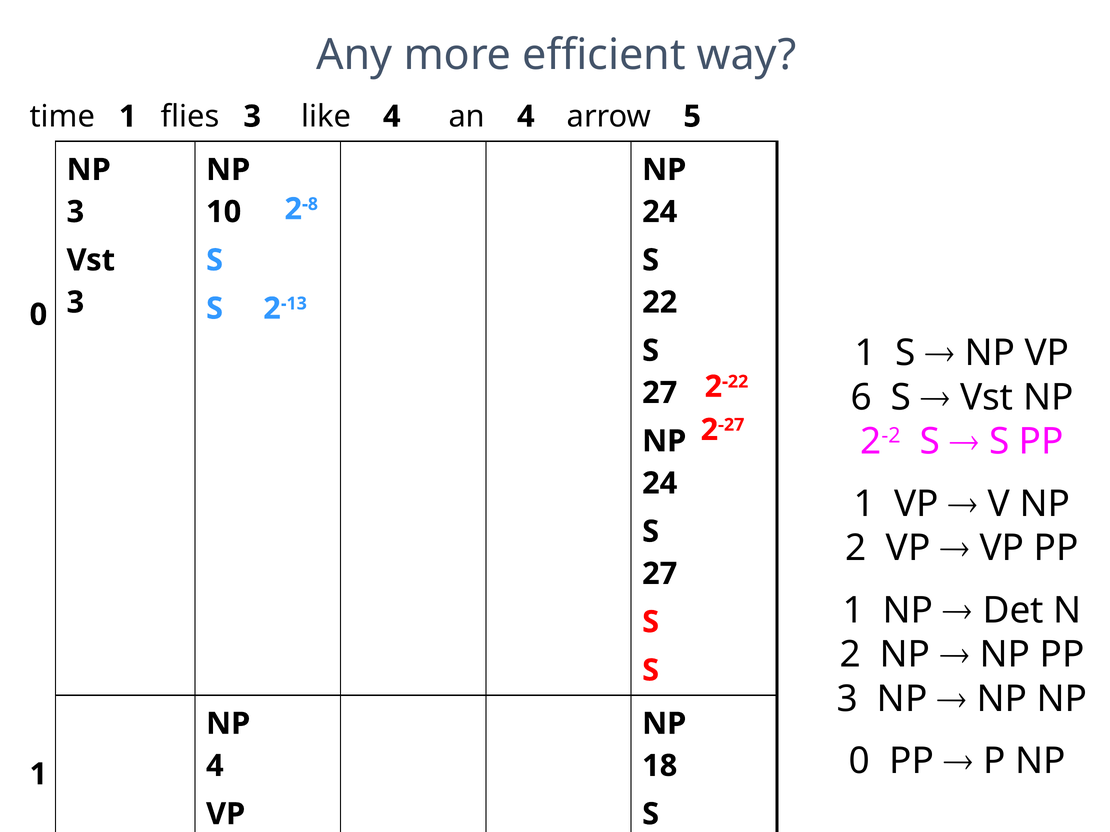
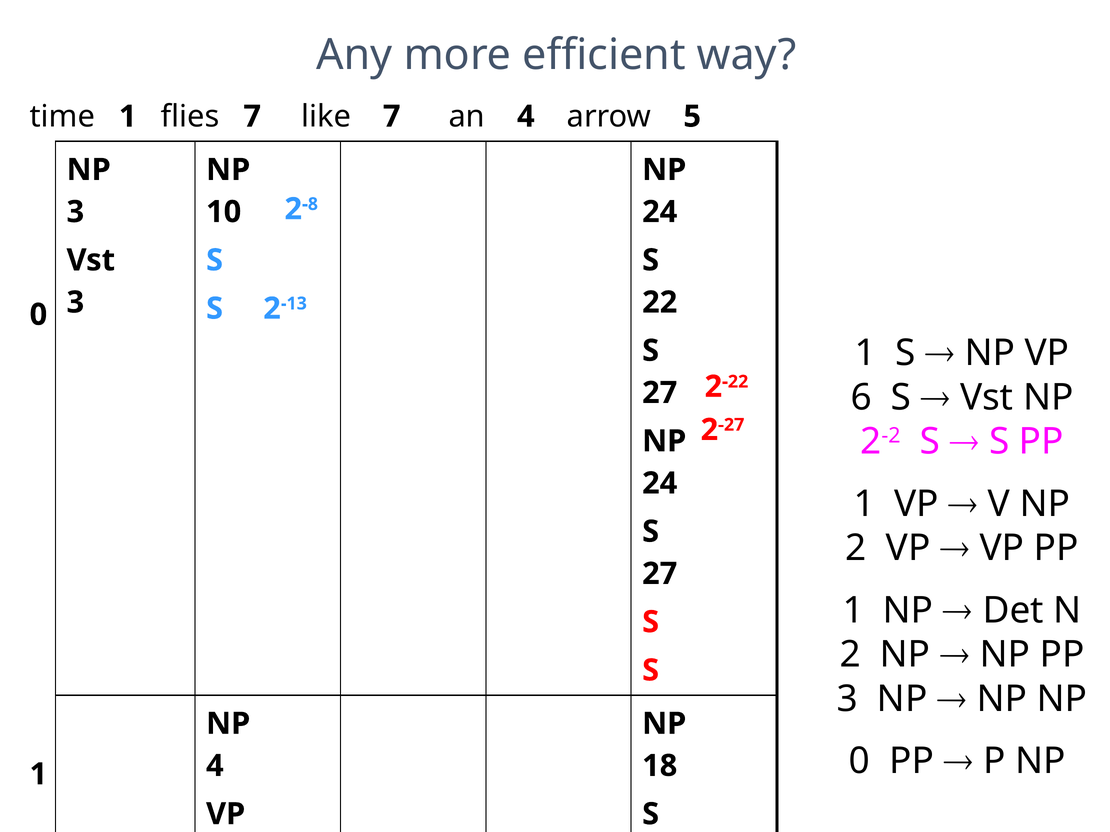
flies 3: 3 -> 7 (252, 117)
like 4: 4 -> 7 (392, 117)
